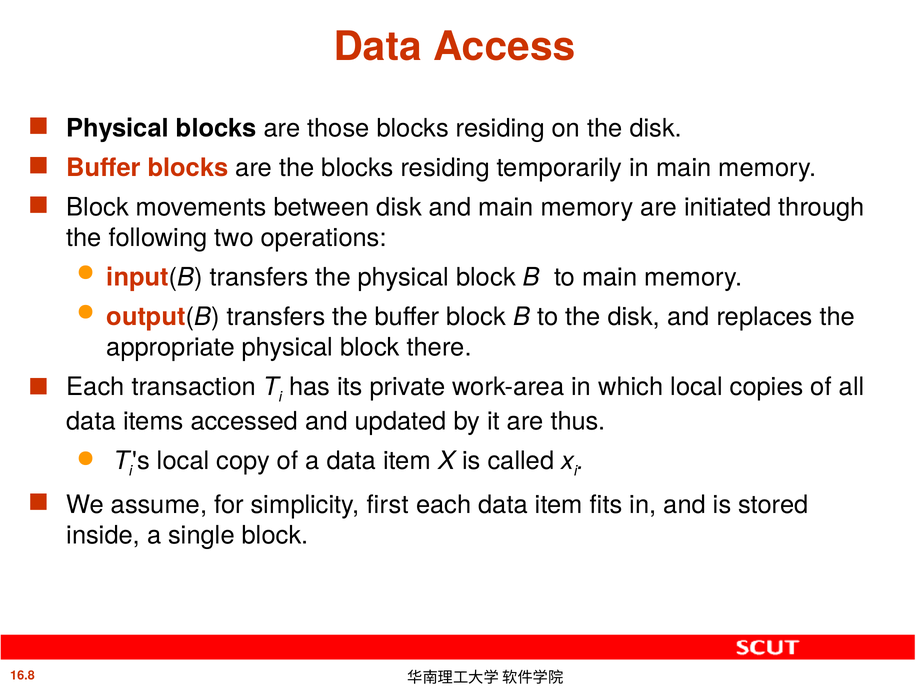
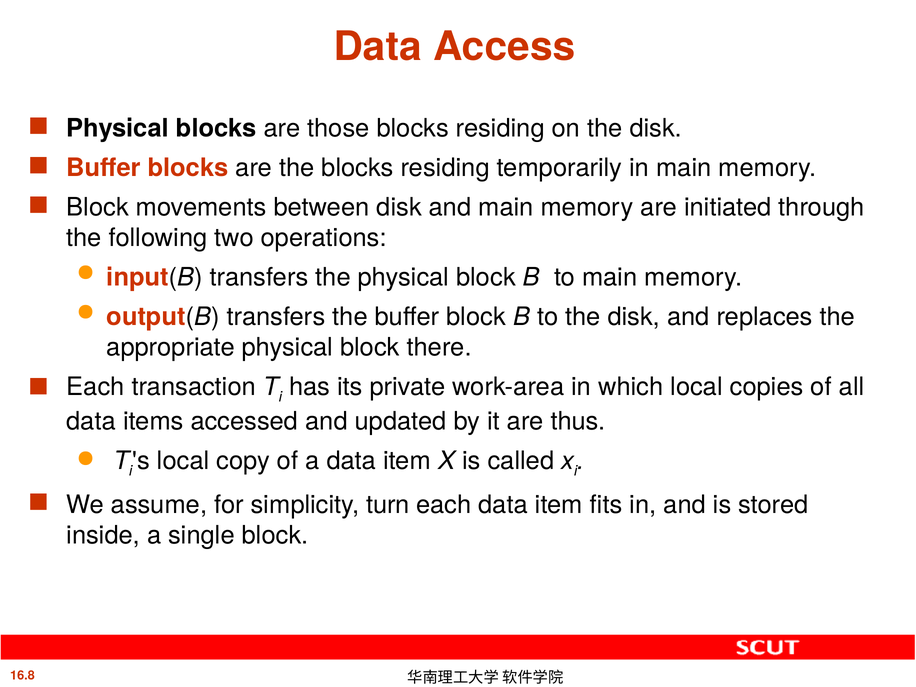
first: first -> turn (388, 505)
